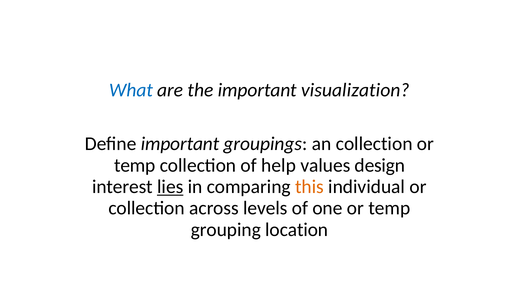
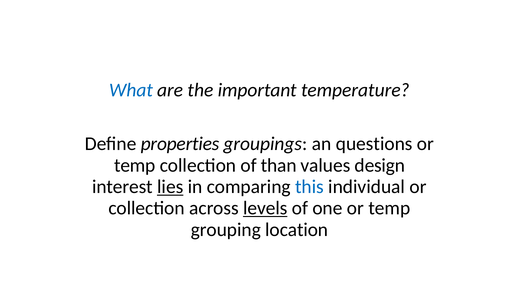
visualization: visualization -> temperature (355, 90)
Define important: important -> properties (180, 144)
an collection: collection -> questions (374, 144)
help: help -> than (279, 165)
this colour: orange -> blue (310, 187)
levels underline: none -> present (265, 208)
